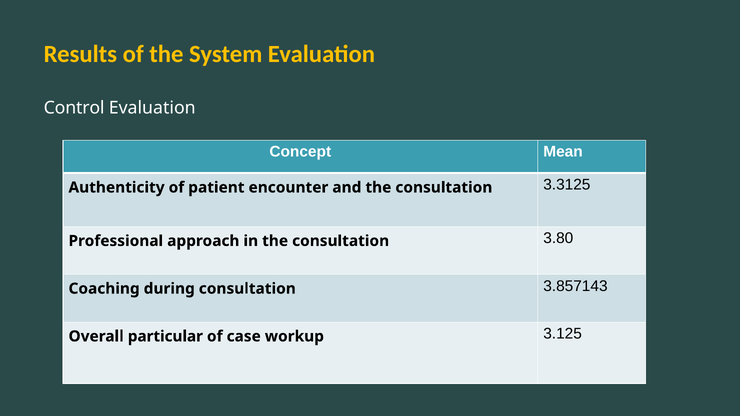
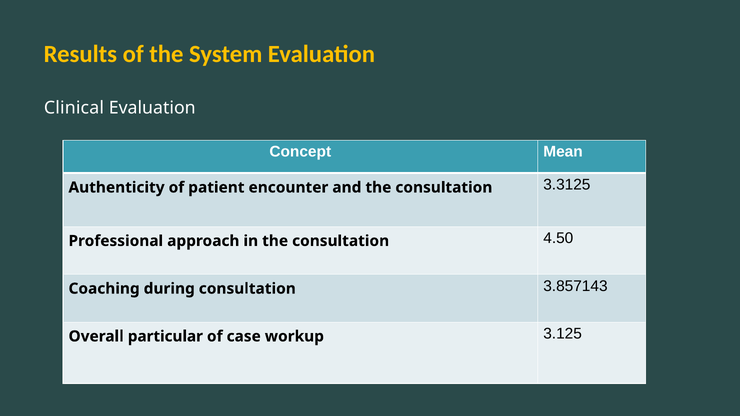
Control: Control -> Clinical (74, 108)
3.80: 3.80 -> 4.50 (558, 238)
